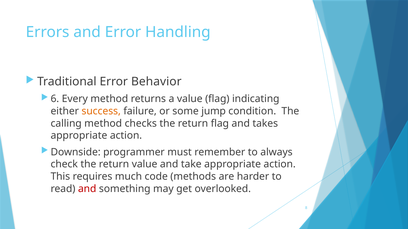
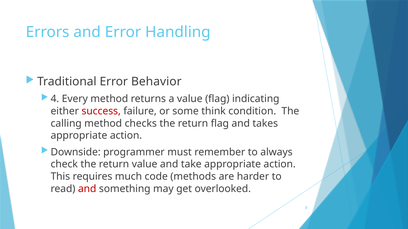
6: 6 -> 4 (55, 99)
success colour: orange -> red (101, 111)
jump: jump -> think (214, 111)
